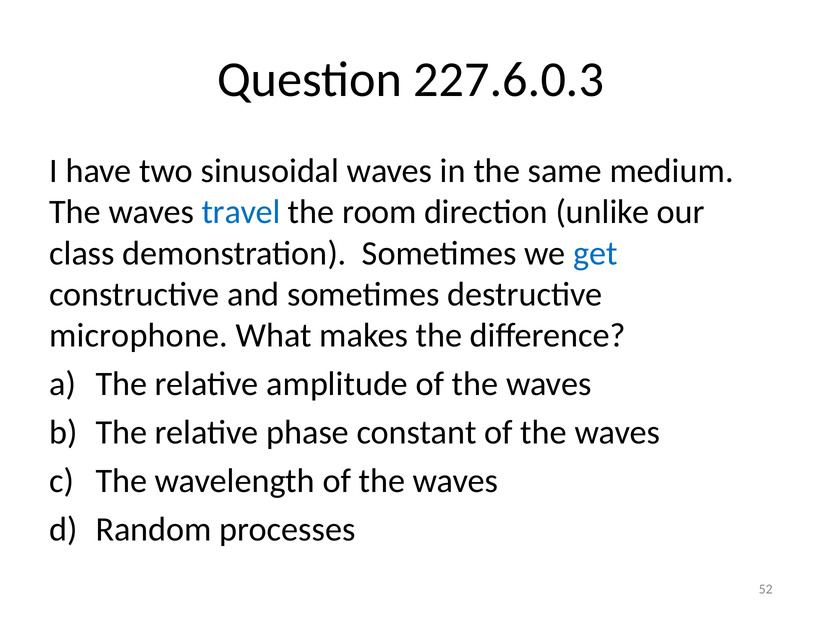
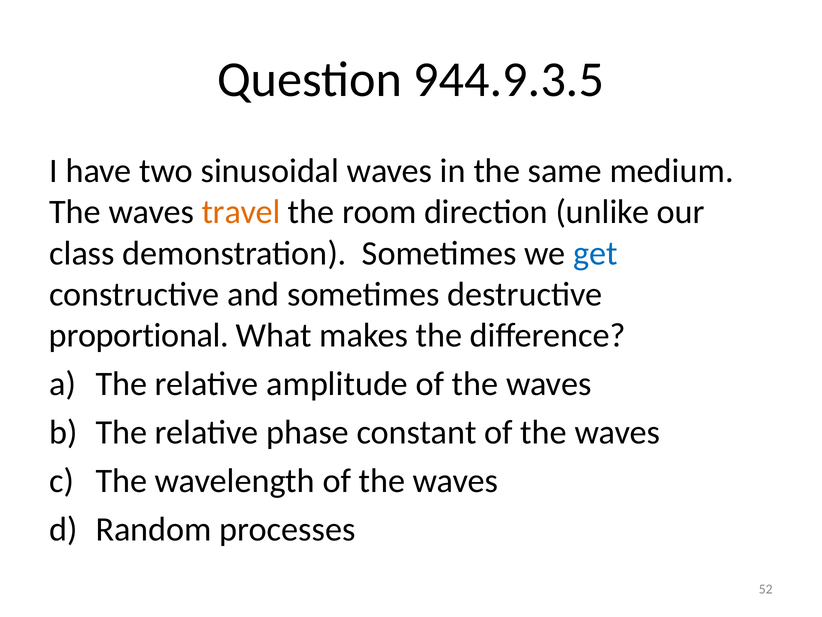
227.6.0.3: 227.6.0.3 -> 944.9.3.5 (509, 80)
travel colour: blue -> orange (241, 212)
microphone: microphone -> proportional (139, 335)
